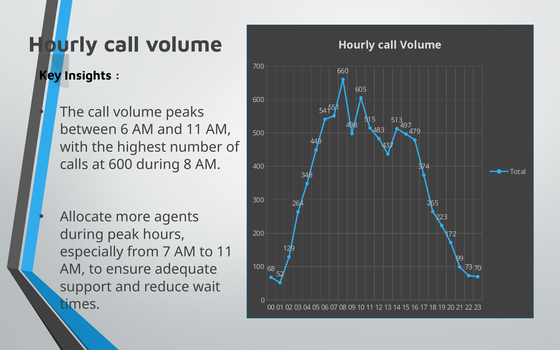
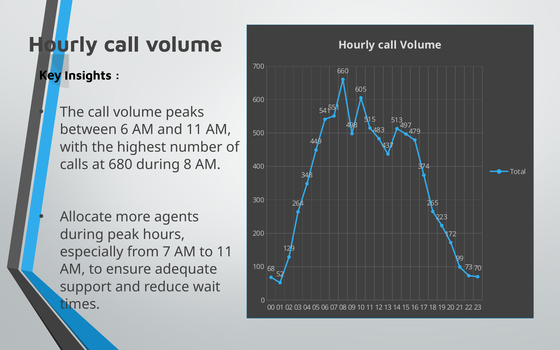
at 600: 600 -> 680 (120, 165)
